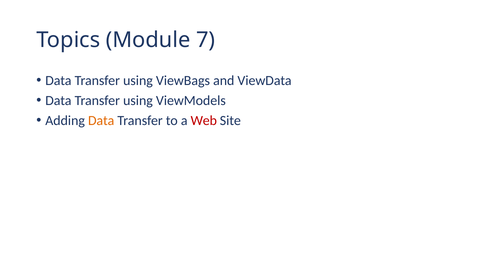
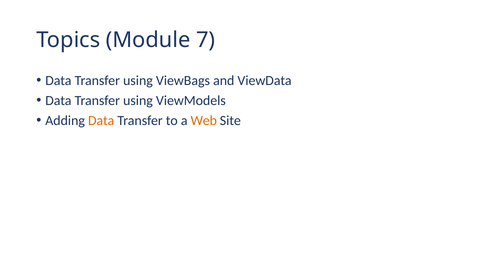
Web colour: red -> orange (204, 121)
